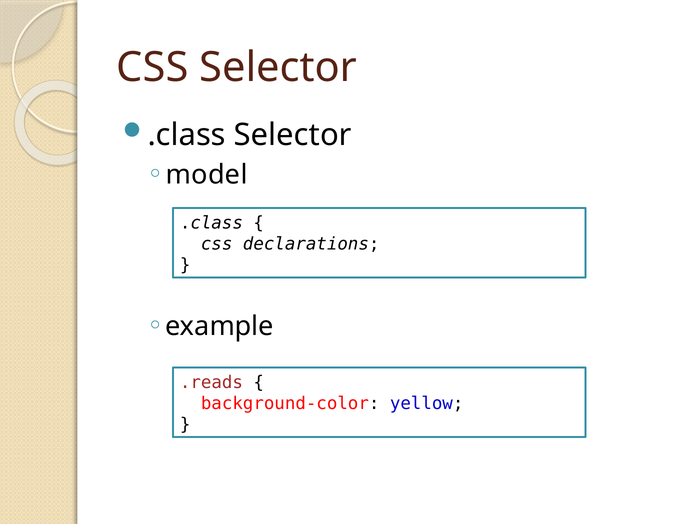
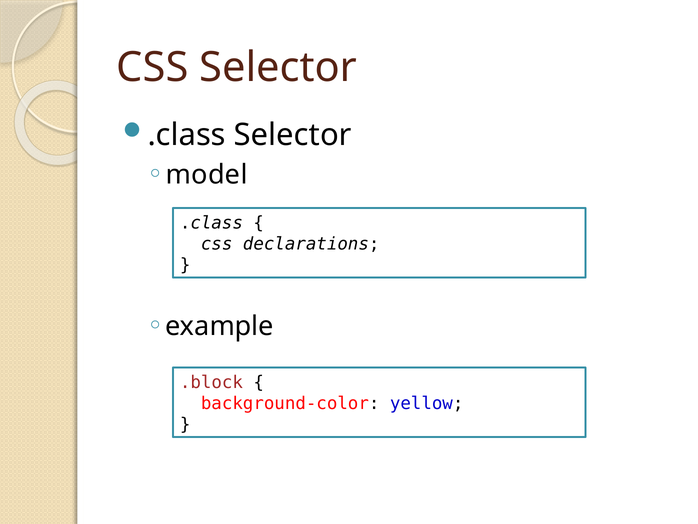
.reads: .reads -> .block (211, 382)
